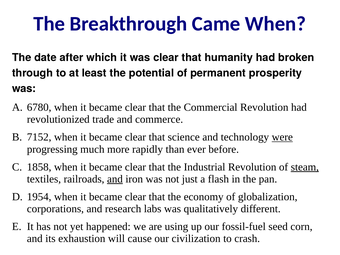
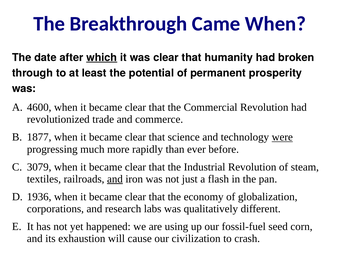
which underline: none -> present (102, 57)
6780: 6780 -> 4600 (39, 107)
7152: 7152 -> 1877 (39, 137)
1858: 1858 -> 3079 (39, 167)
steam underline: present -> none (305, 167)
1954: 1954 -> 1936 (39, 197)
